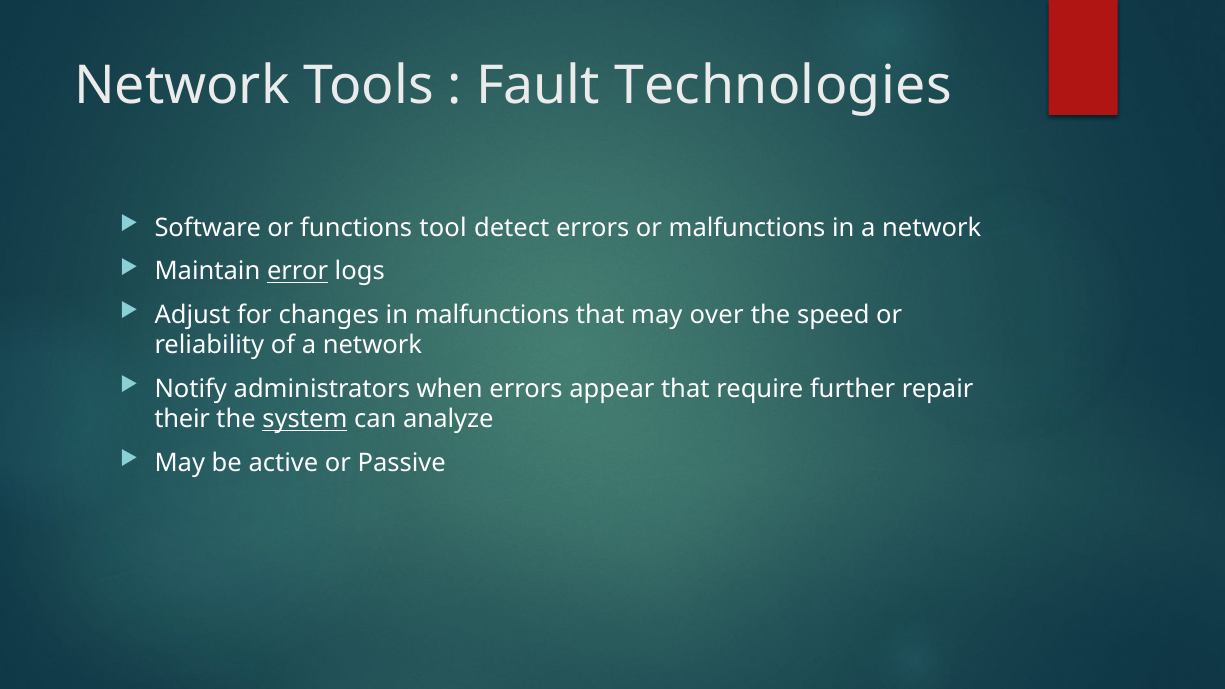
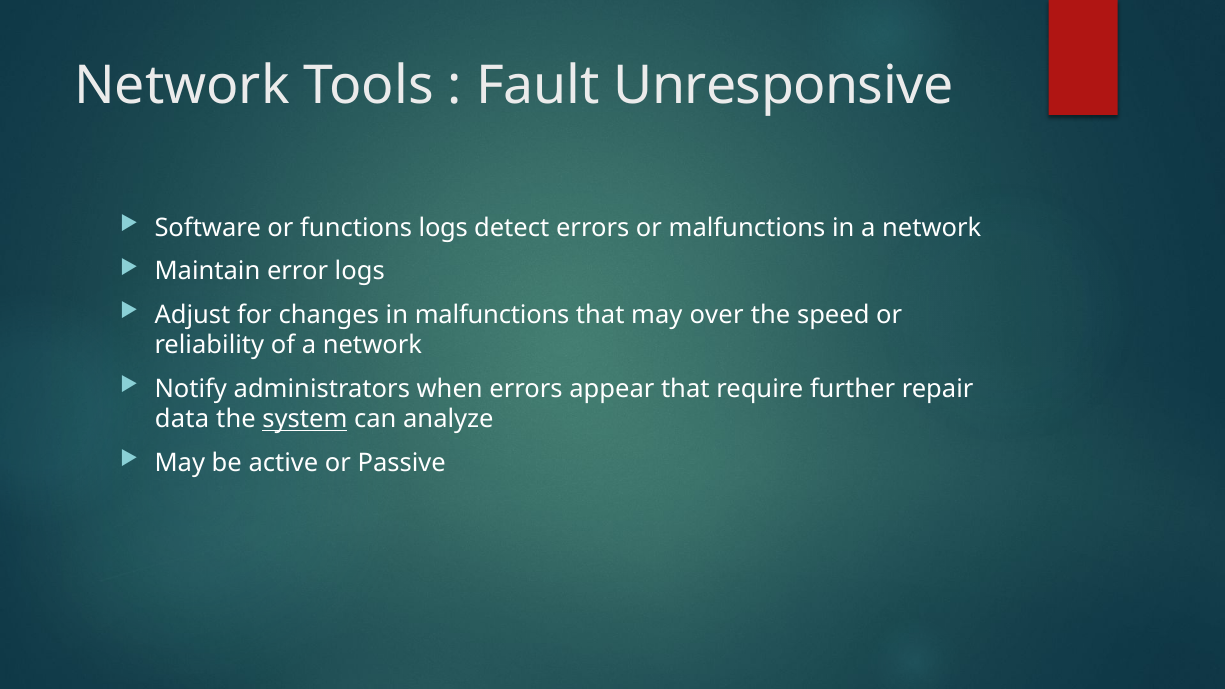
Technologies: Technologies -> Unresponsive (783, 86)
functions tool: tool -> logs (443, 228)
error underline: present -> none (298, 271)
their: their -> data (182, 419)
